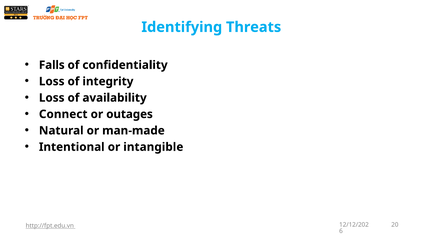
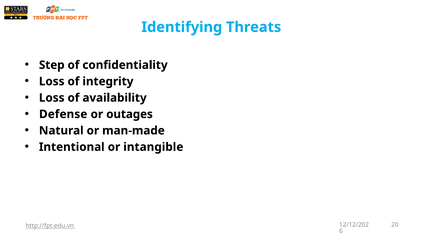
Falls: Falls -> Step (52, 65)
Connect: Connect -> Defense (63, 114)
